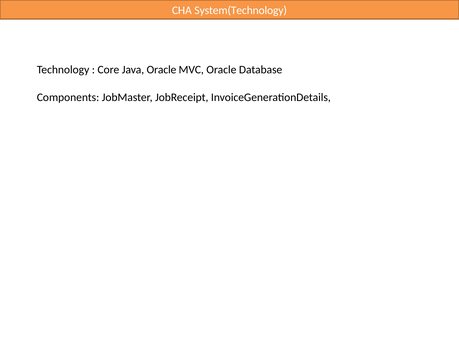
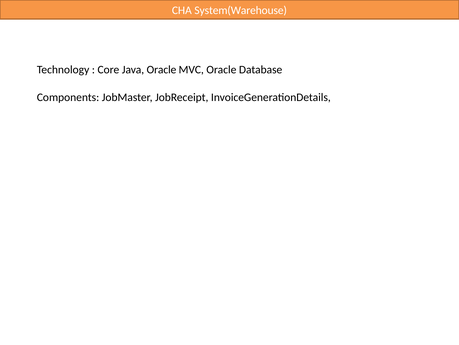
System(Technology: System(Technology -> System(Warehouse (241, 10)
